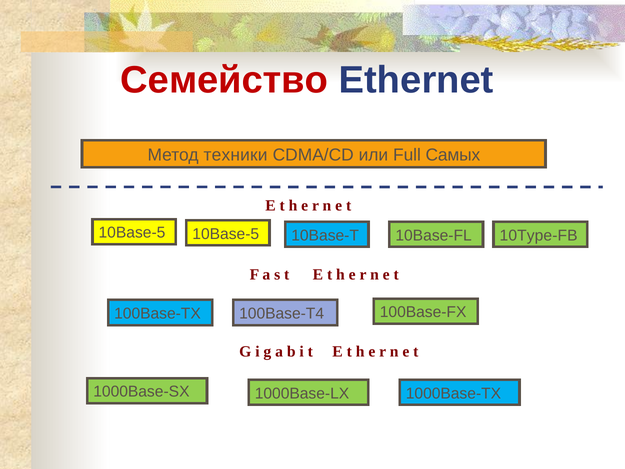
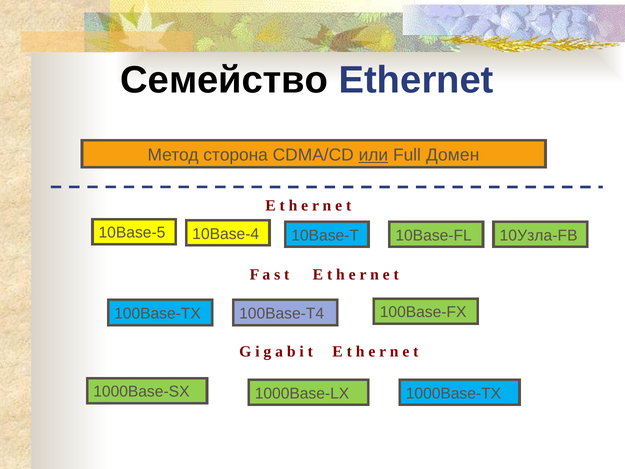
Семейство colour: red -> black (224, 80)
техники: техники -> сторона (236, 155)
или underline: none -> present (373, 155)
Самых: Самых -> Домен (453, 155)
10Base-5 10Base-5: 10Base-5 -> 10Base-4 (226, 234)
10Type-FB: 10Type-FB -> 10Узла-FB (539, 235)
